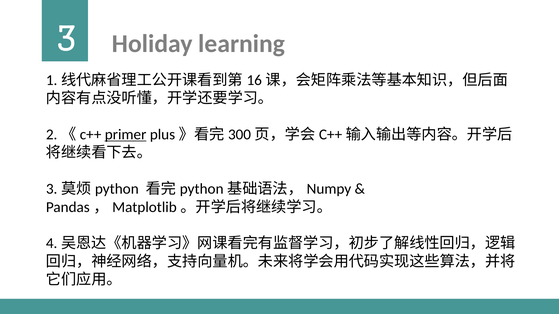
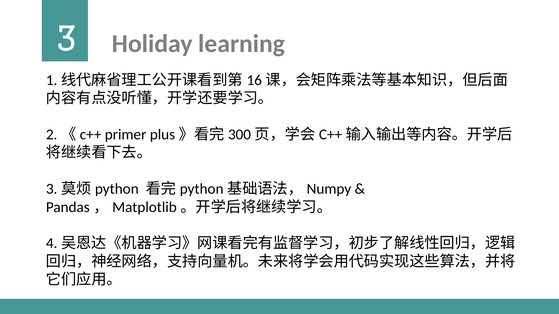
primer underline: present -> none (126, 135)
